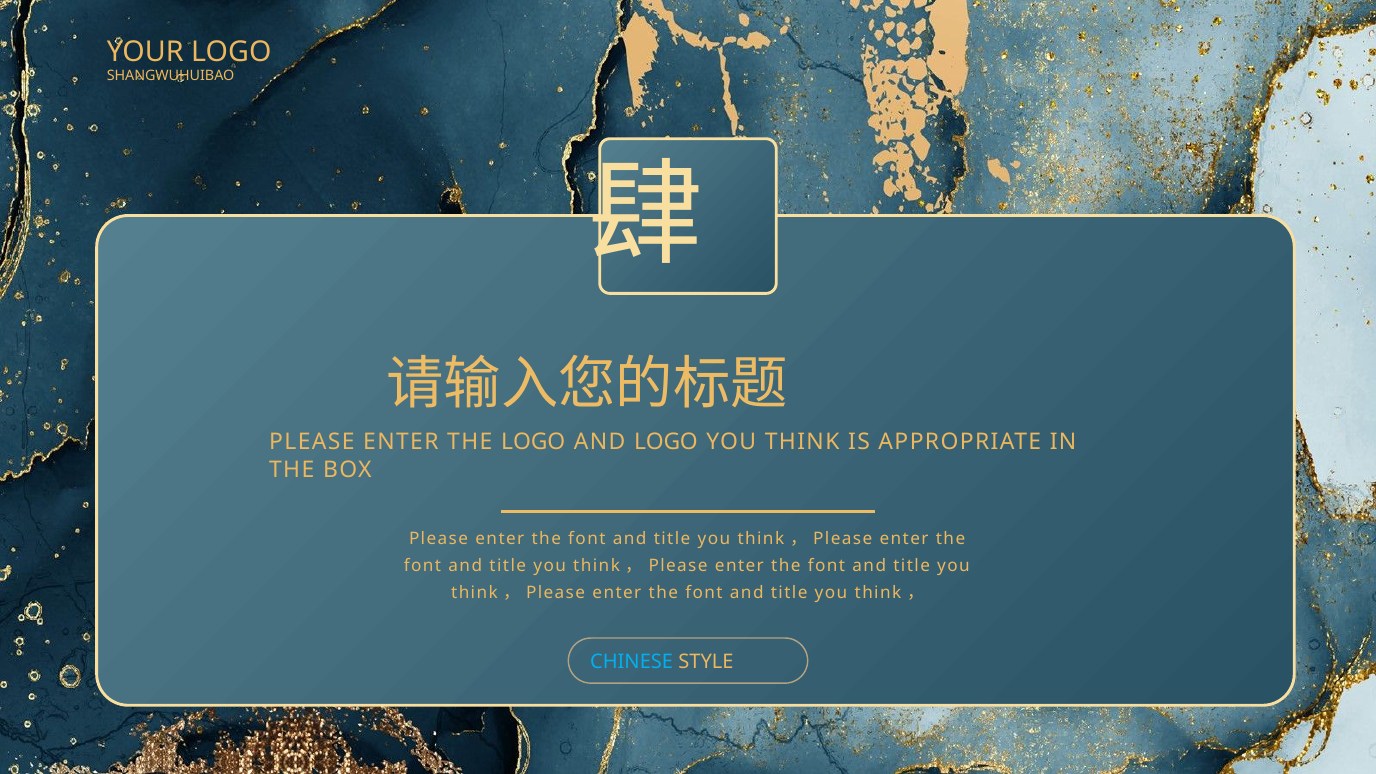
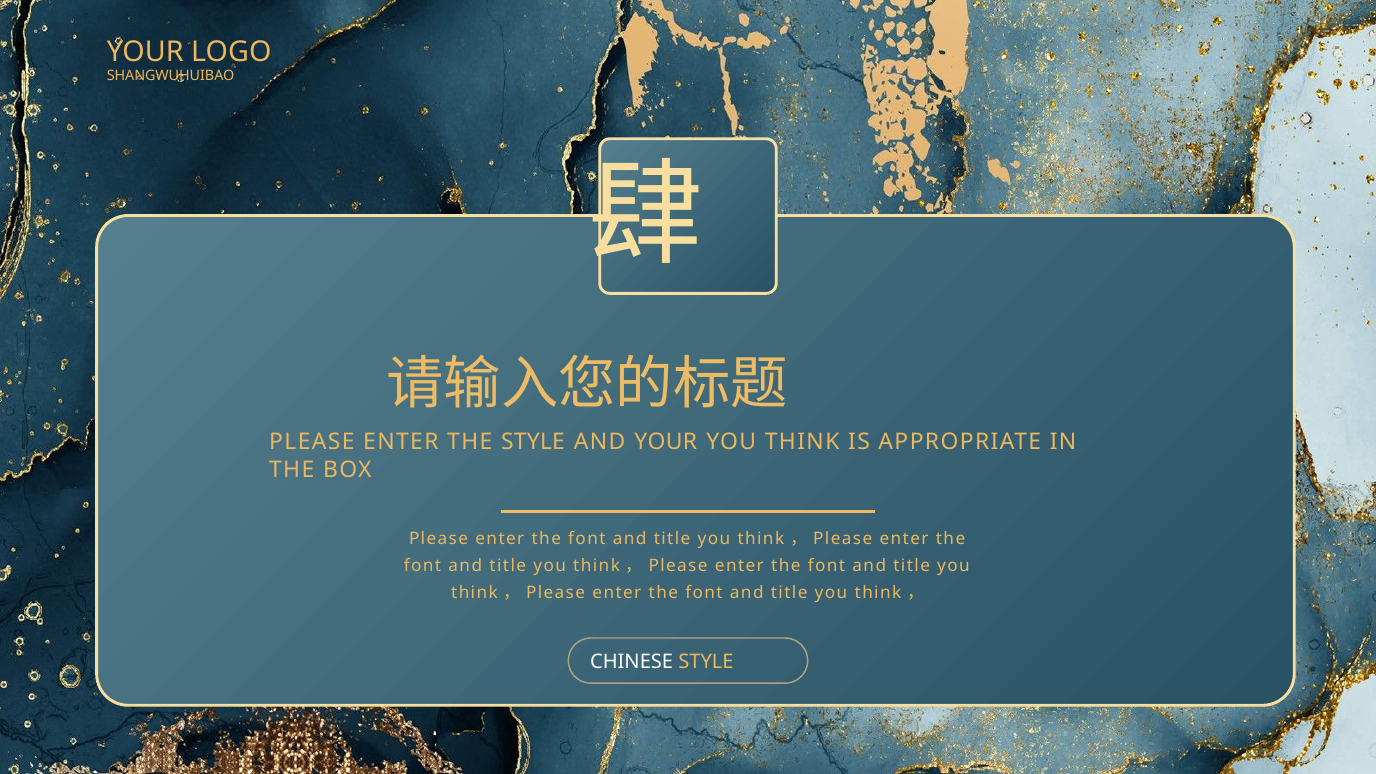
THE LOGO: LOGO -> STYLE (533, 442)
AND LOGO: LOGO -> YOUR (666, 442)
CHINESE colour: light blue -> white (632, 662)
